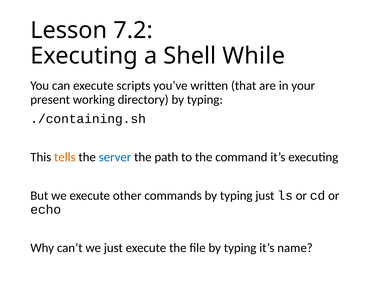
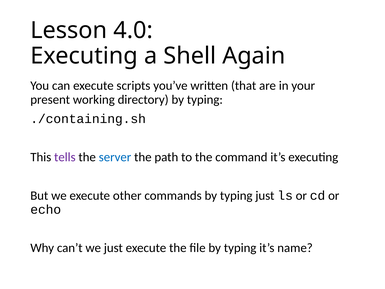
7.2: 7.2 -> 4.0 (133, 30)
While: While -> Again (254, 56)
tells colour: orange -> purple (65, 157)
